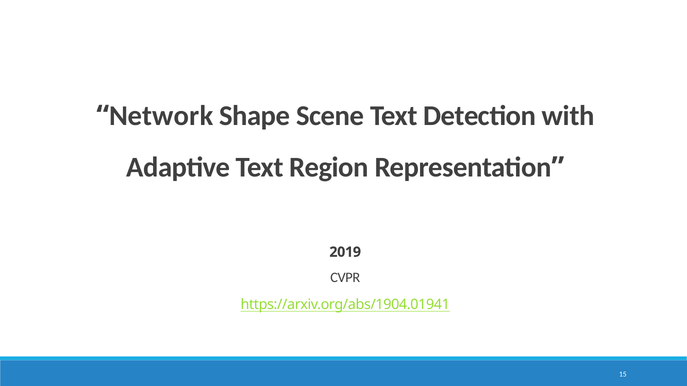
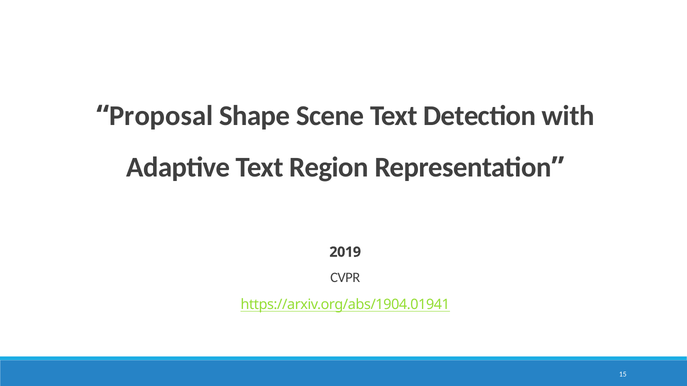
Network: Network -> Proposal (161, 116)
